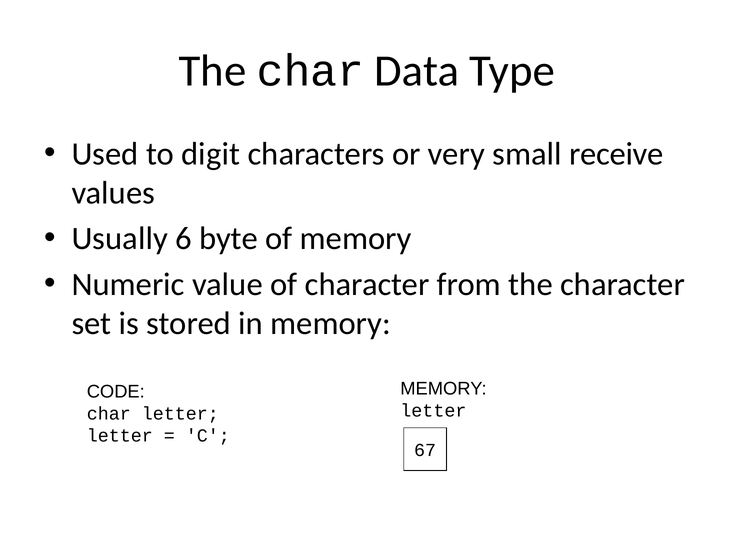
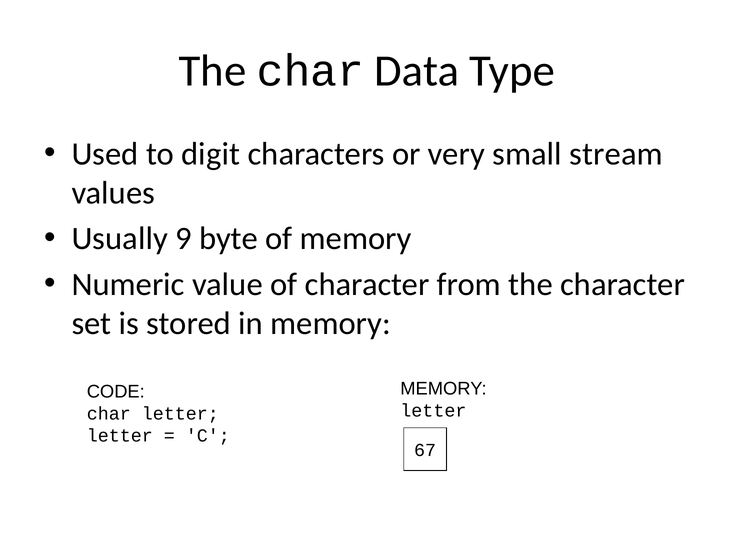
receive: receive -> stream (616, 154)
6: 6 -> 9 (183, 239)
